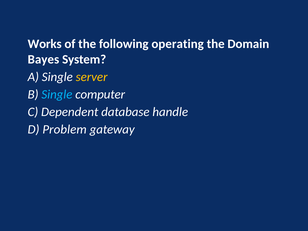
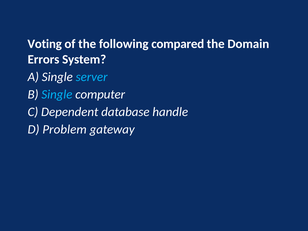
Works: Works -> Voting (45, 44)
operating: operating -> compared (178, 44)
Bayes: Bayes -> Errors (44, 59)
server colour: yellow -> light blue (92, 77)
